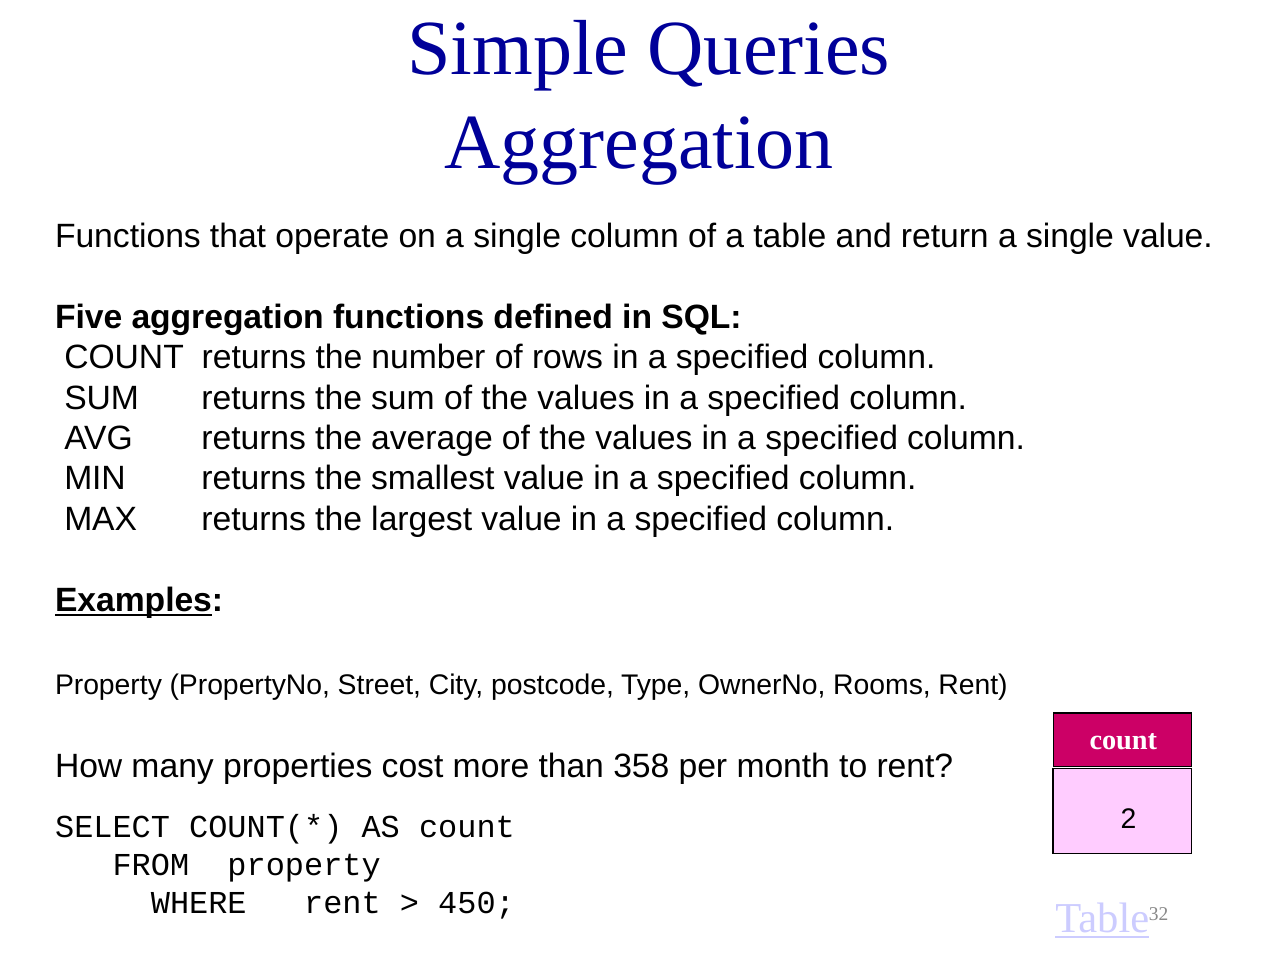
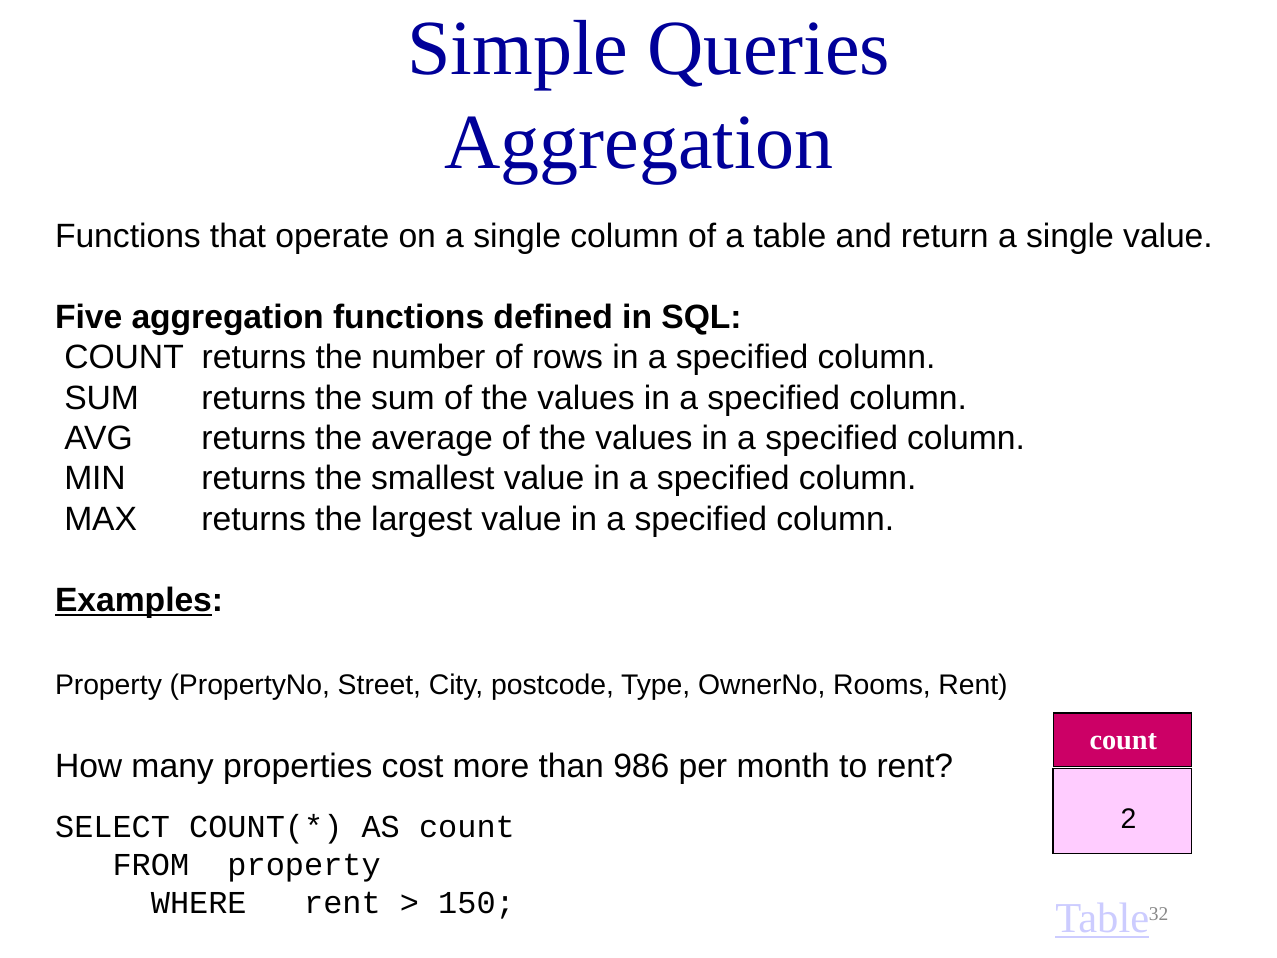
358: 358 -> 986 (641, 766)
450: 450 -> 150 (477, 903)
